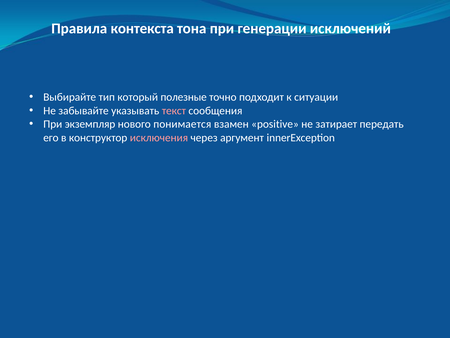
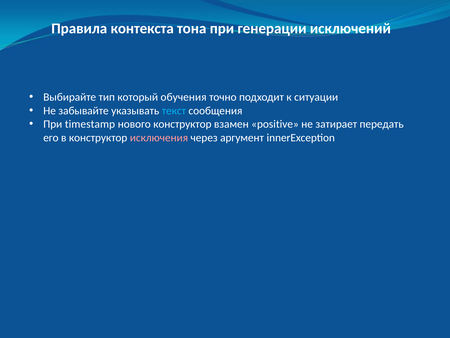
полезные: полезные -> обучения (184, 97)
текст colour: pink -> light blue (174, 110)
экземпляр: экземпляр -> timestamp (90, 124)
нового понимается: понимается -> конструктор (182, 124)
